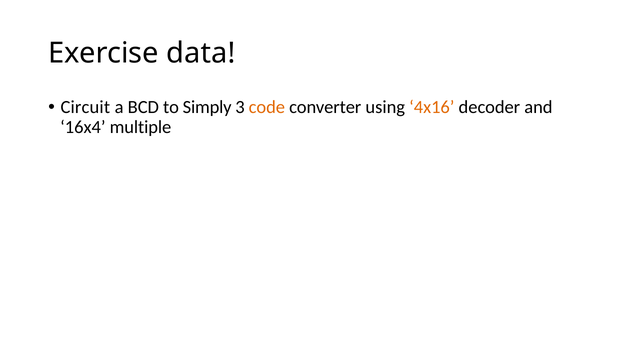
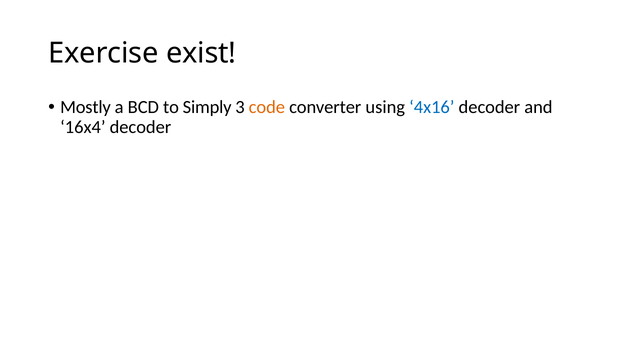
data: data -> exist (201, 53)
Circuit: Circuit -> Mostly (85, 107)
4x16 colour: orange -> blue (432, 107)
16x4 multiple: multiple -> decoder (140, 127)
